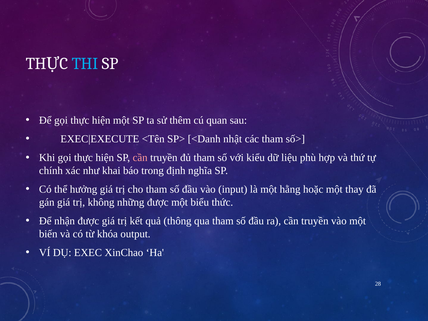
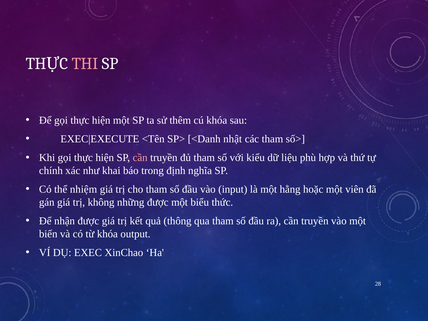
THI colour: light blue -> pink (85, 64)
cú quan: quan -> khóa (217, 120)
hưởng: hưởng -> nhiệm (84, 189)
thay: thay -> viên (354, 189)
